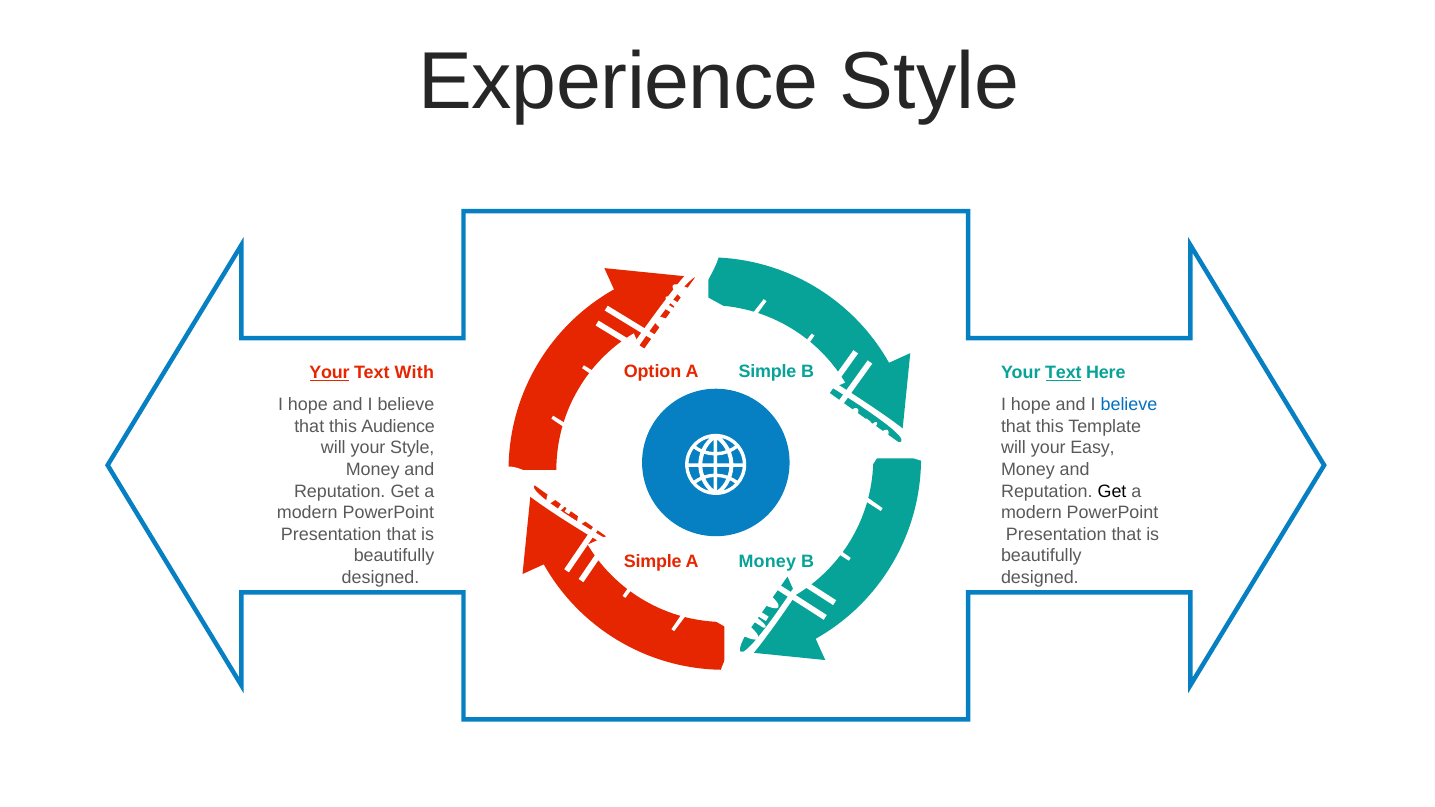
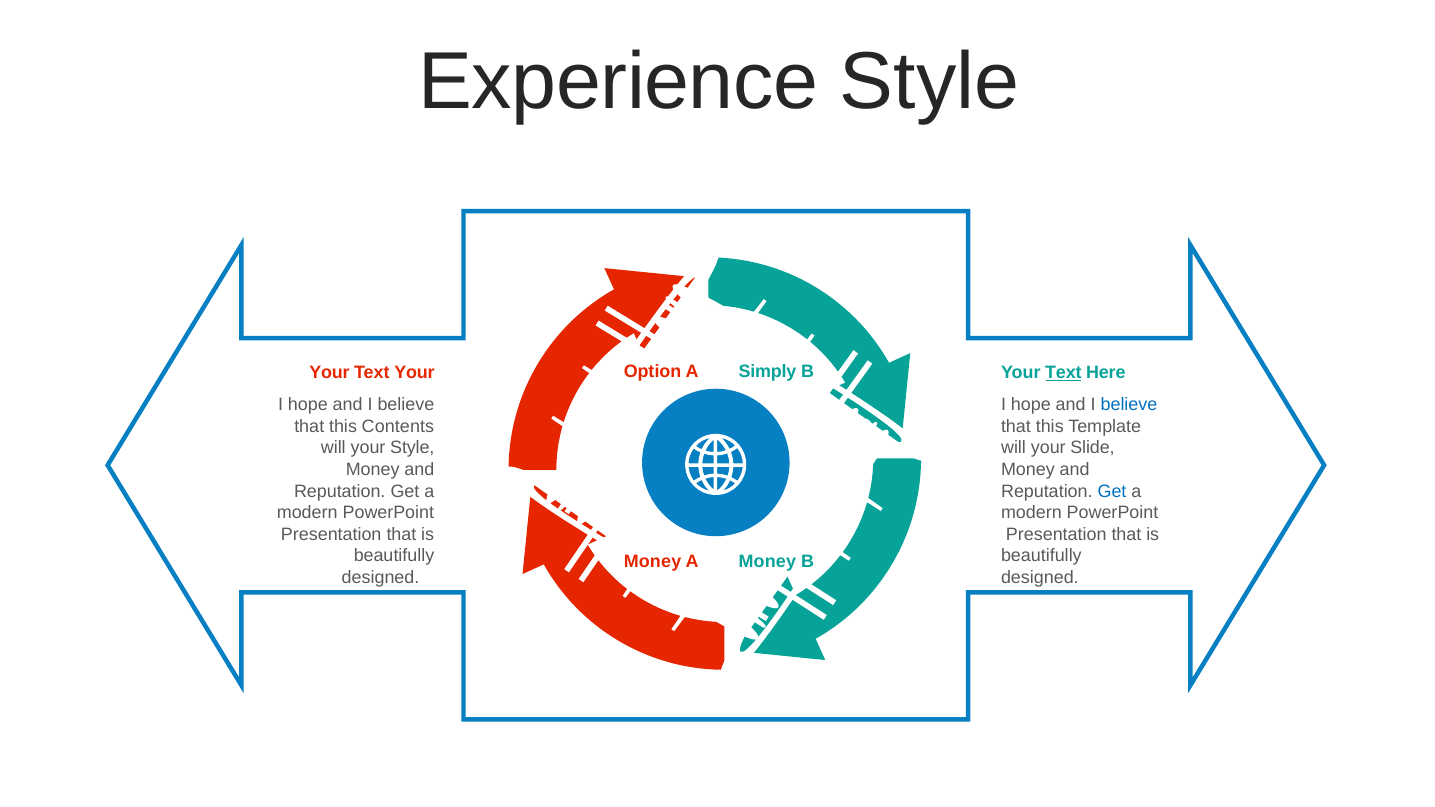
Your underline: present -> none (329, 373)
Text With: With -> Your (414, 373)
A Simple: Simple -> Simply (767, 371)
Audience: Audience -> Contents (398, 427)
Easy: Easy -> Slide (1092, 448)
Get colour: black -> blue (1112, 491)
Simple: Simple -> Money (652, 562)
